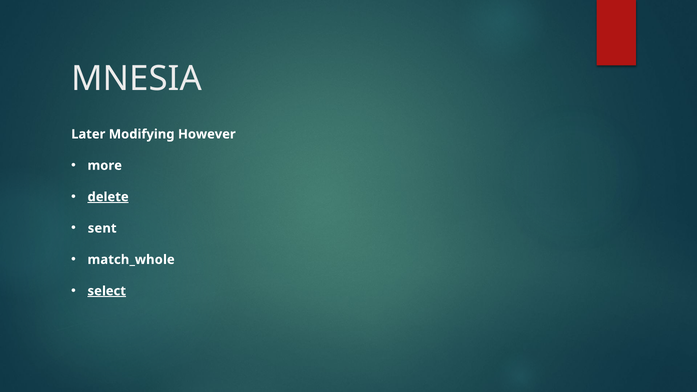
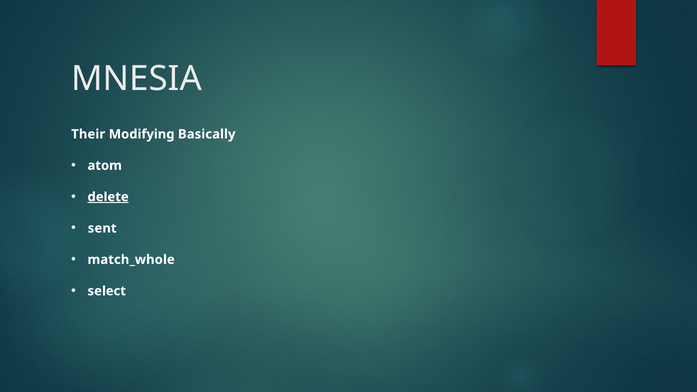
Later: Later -> Their (88, 134)
However: However -> Basically (207, 134)
more: more -> atom (105, 166)
select underline: present -> none (107, 291)
